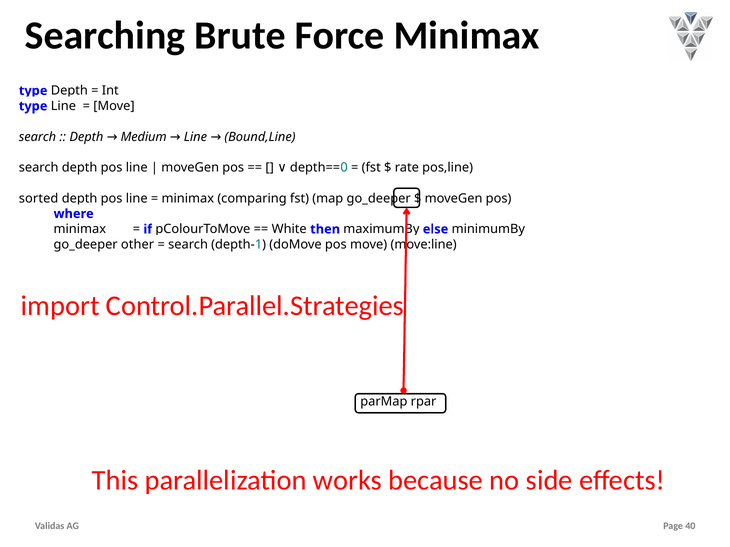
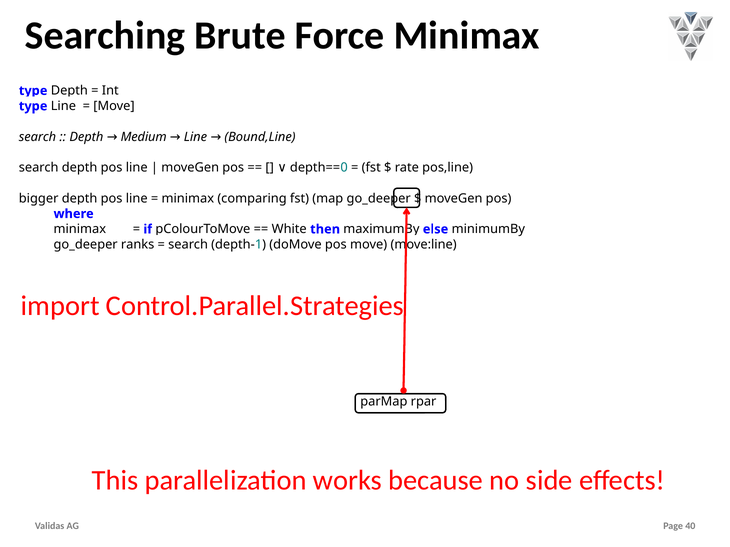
sorted: sorted -> bigger (39, 199)
other: other -> ranks (138, 245)
